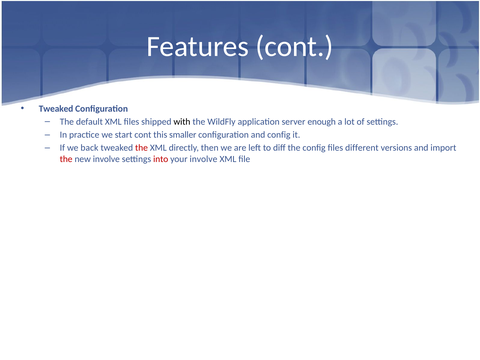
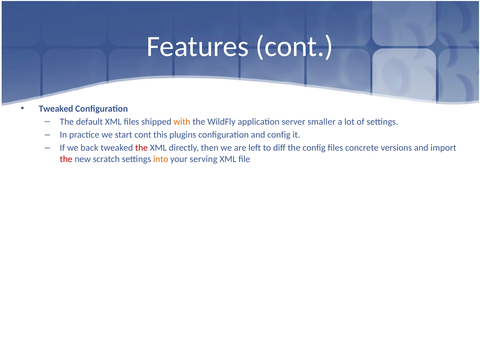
with colour: black -> orange (182, 122)
enough: enough -> smaller (322, 122)
smaller: smaller -> plugins (183, 135)
different: different -> concrete (362, 148)
new involve: involve -> scratch (106, 159)
into colour: red -> orange (161, 159)
your involve: involve -> serving (203, 159)
